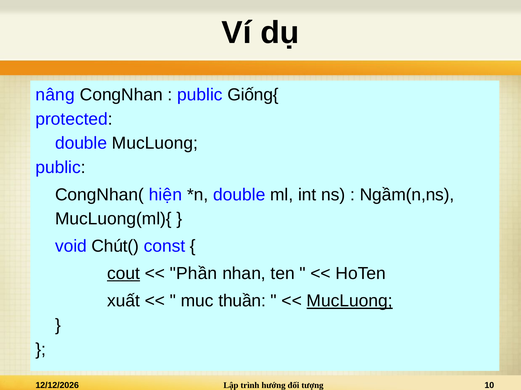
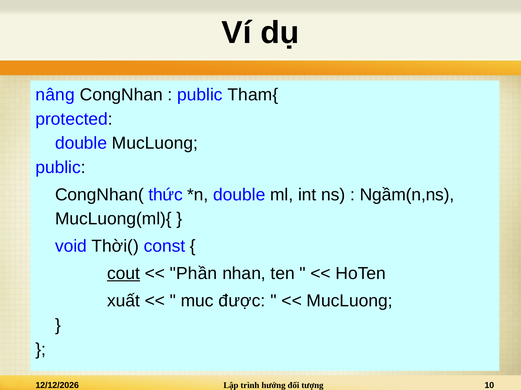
Giống{: Giống{ -> Tham{ (253, 95)
hiện: hiện -> thức (166, 195)
Chút(: Chút( -> Thời( (115, 247)
thuần: thuần -> được (242, 301)
MucLuong underline: present -> none (350, 301)
